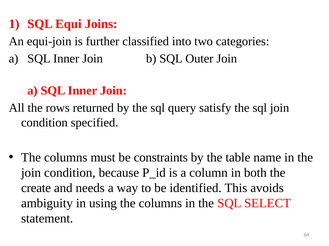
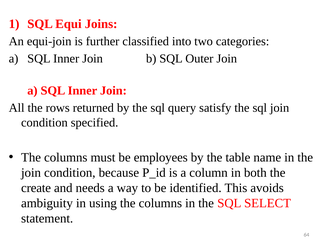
constraints: constraints -> employees (161, 158)
